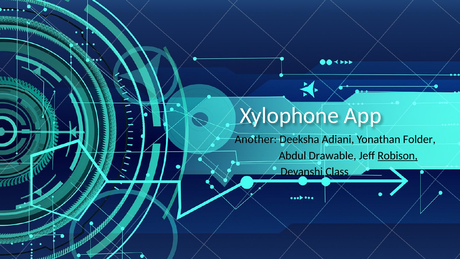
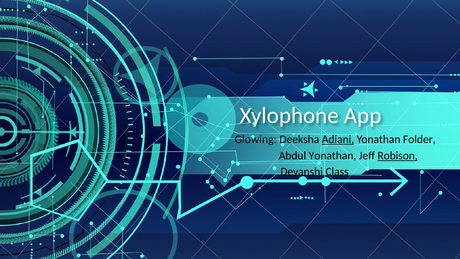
Another: Another -> Glowing (256, 139)
Adiani underline: none -> present (338, 139)
Abdul Drawable: Drawable -> Yonathan (333, 155)
